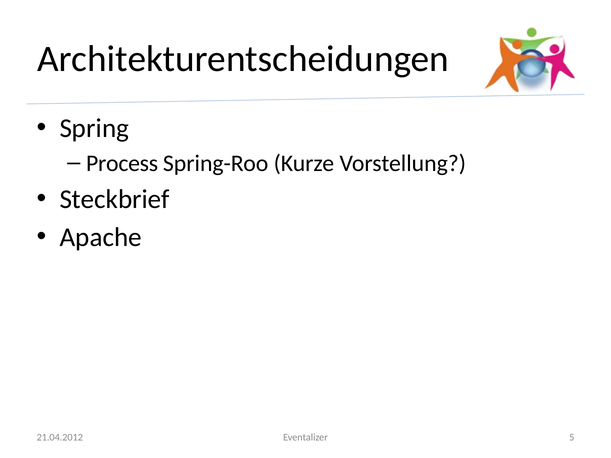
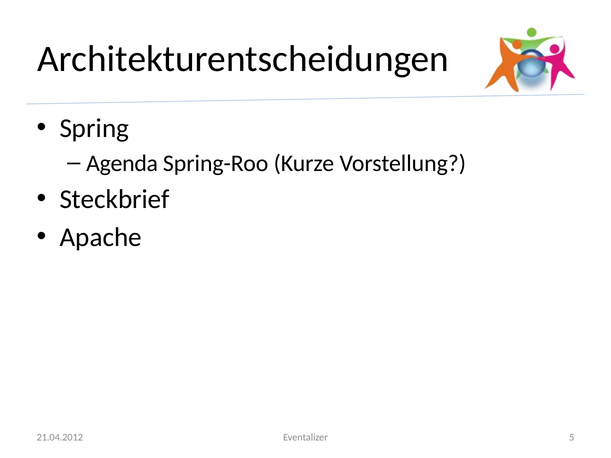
Process: Process -> Agenda (122, 163)
